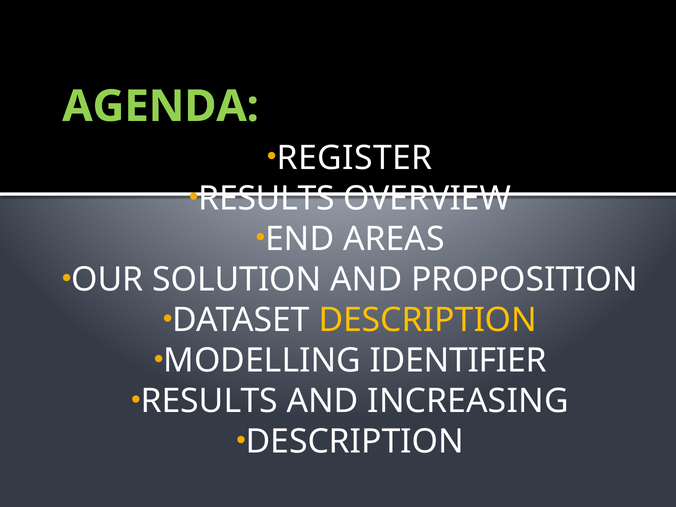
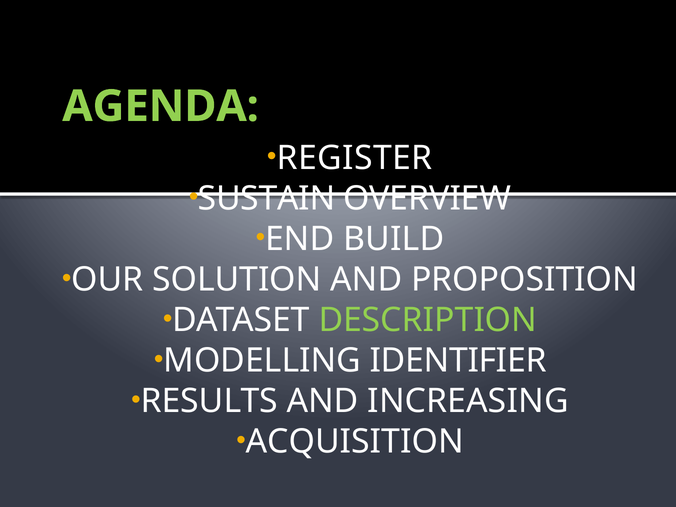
RESULTS: RESULTS -> SUSTAIN (267, 198)
AREAS: AREAS -> BUILD (394, 239)
DESCRIPTION colour: yellow -> light green (428, 320)
DESCRIPTION: DESCRIPTION -> ACQUISITION (355, 442)
